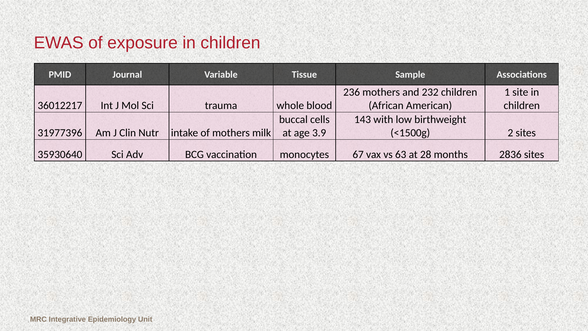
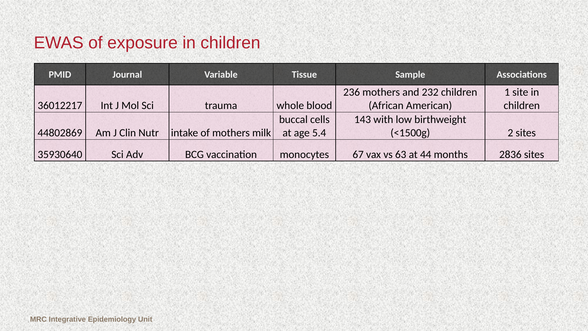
31977396: 31977396 -> 44802869 (60, 133)
3.9: 3.9 -> 5.4 (319, 133)
28: 28 -> 44 (426, 154)
